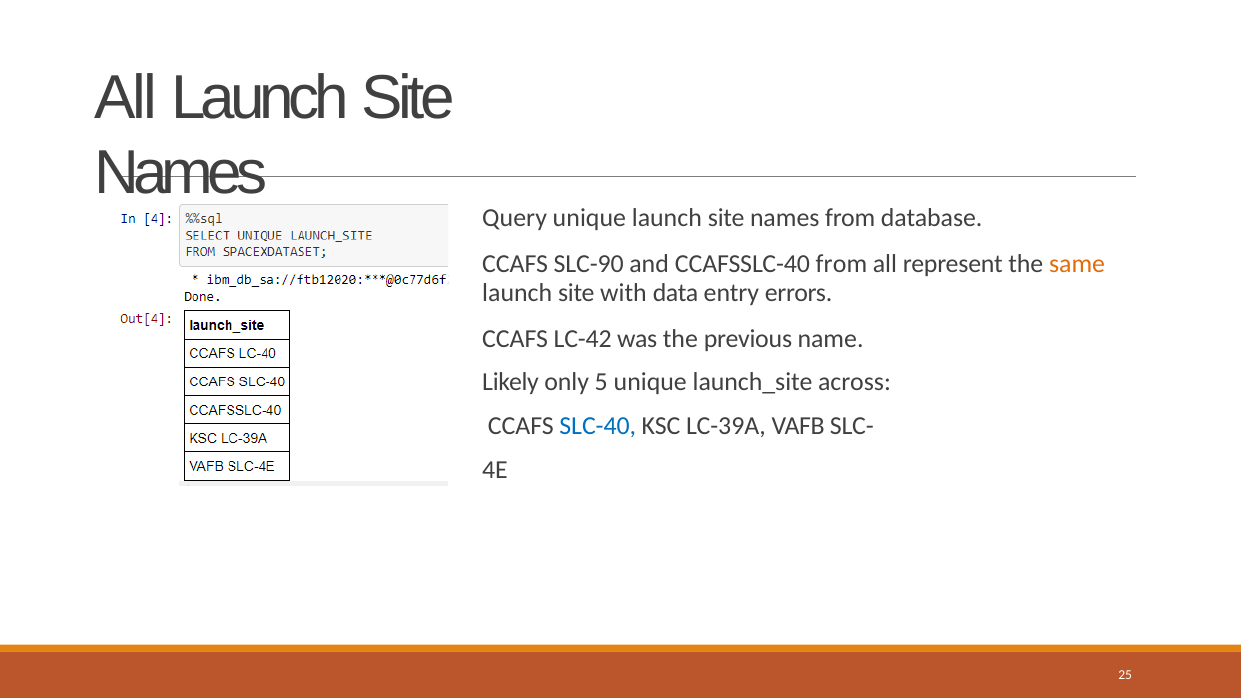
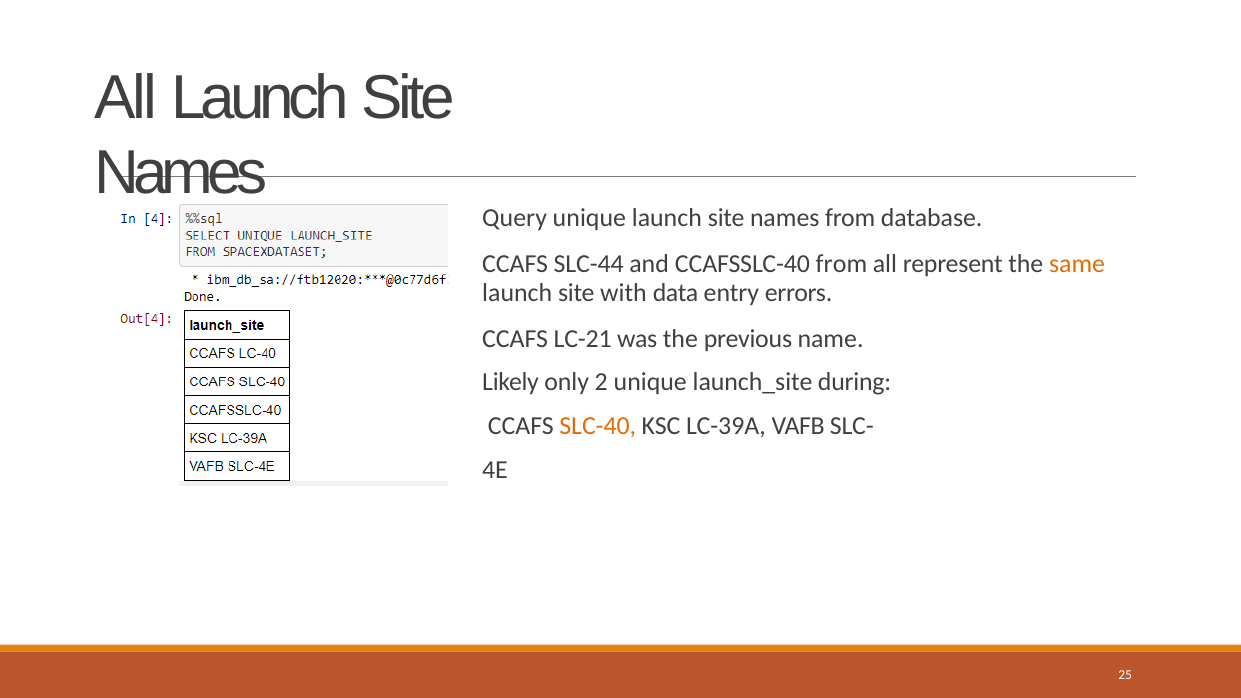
SLC-90: SLC-90 -> SLC-44 (589, 264)
LC-42: LC-42 -> LC-21 (583, 339)
5: 5 -> 2 (601, 382)
across: across -> during (855, 382)
SLC-40 colour: blue -> orange (598, 426)
